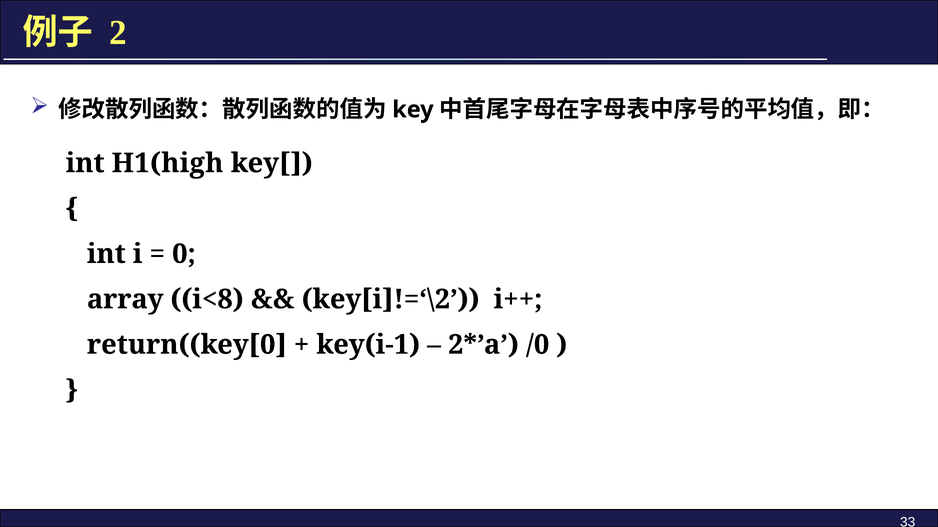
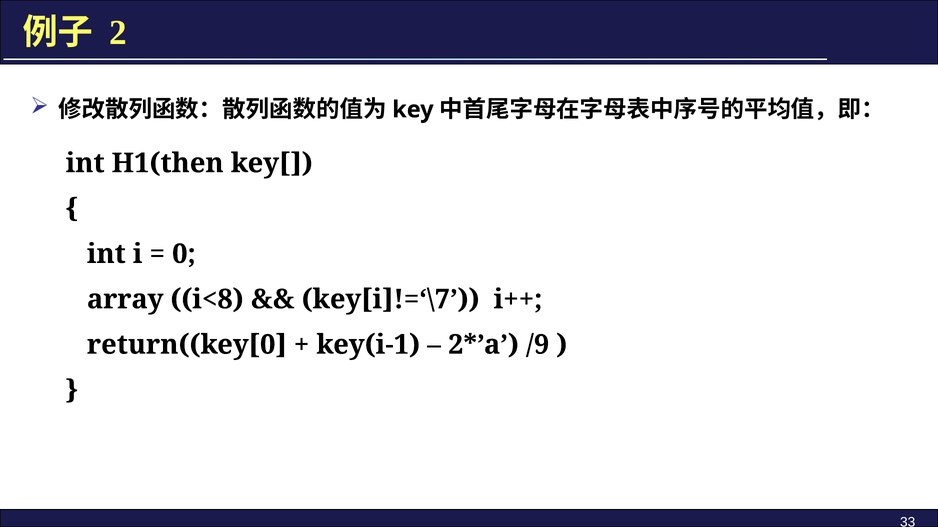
H1(high: H1(high -> H1(then (168, 163)
key[i]!=‘\2: key[i]!=‘\2 -> key[i]!=‘\7 (391, 300)
/0: /0 -> /9 (538, 345)
